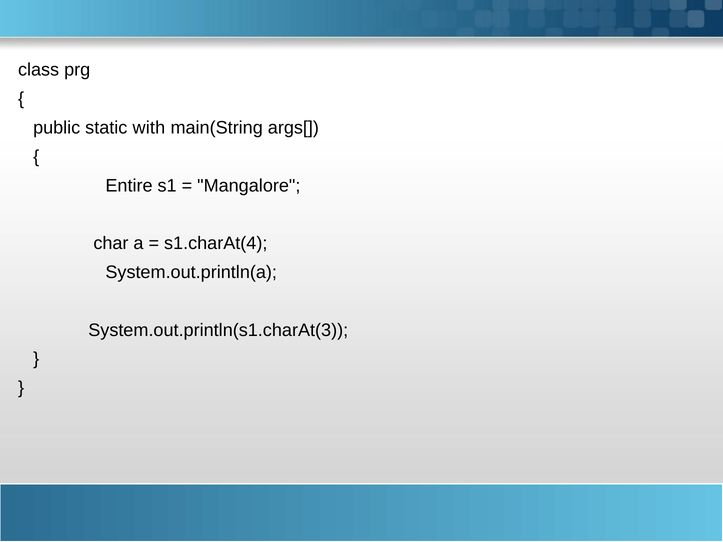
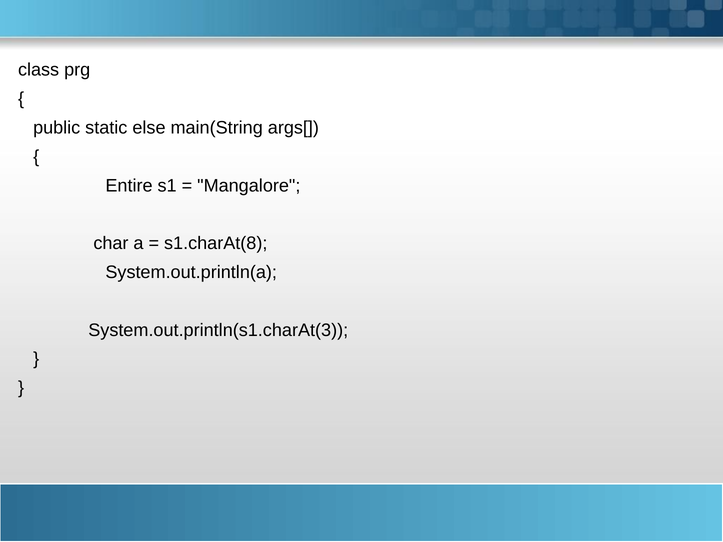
with: with -> else (149, 128)
s1.charAt(4: s1.charAt(4 -> s1.charAt(8 (216, 243)
